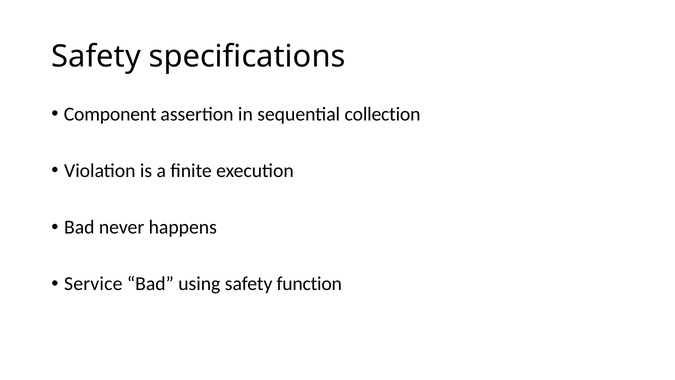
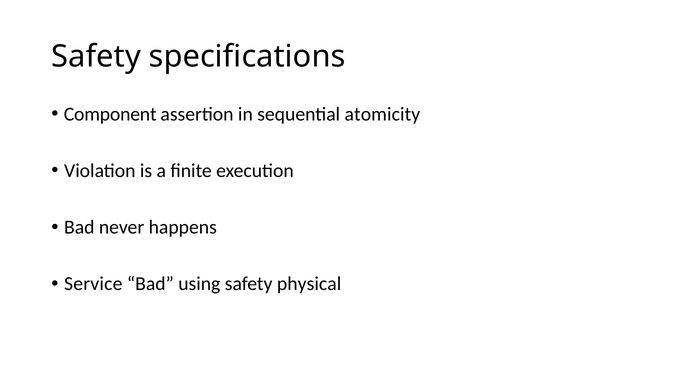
collection: collection -> atomicity (382, 114)
function: function -> physical (309, 284)
